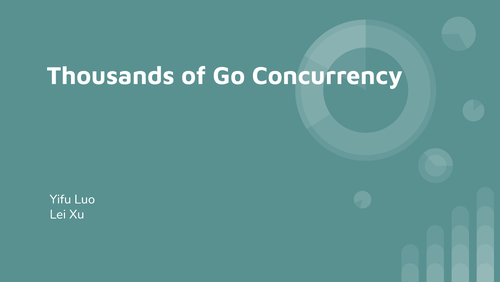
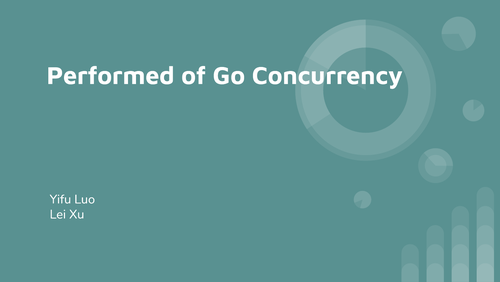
Thousands: Thousands -> Performed (111, 76)
